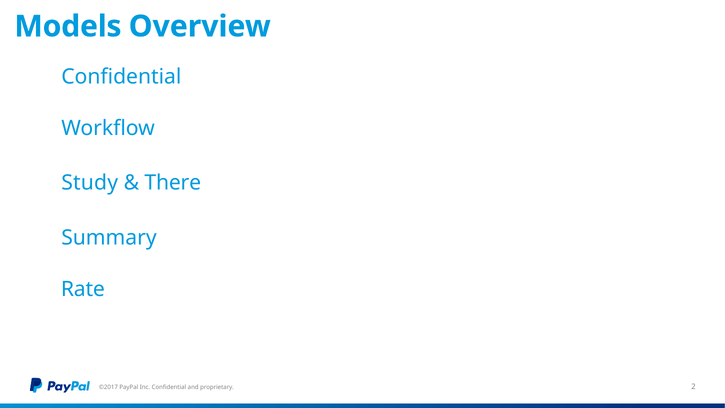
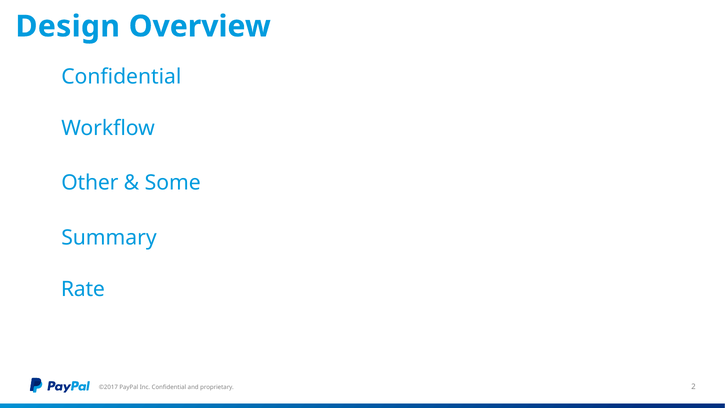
Models: Models -> Design (68, 26)
Study: Study -> Other (90, 183)
There: There -> Some (173, 183)
